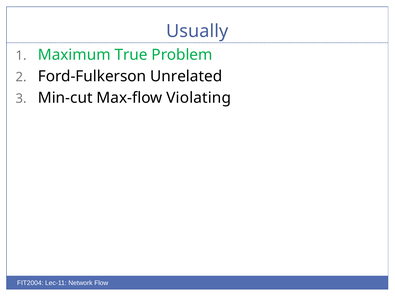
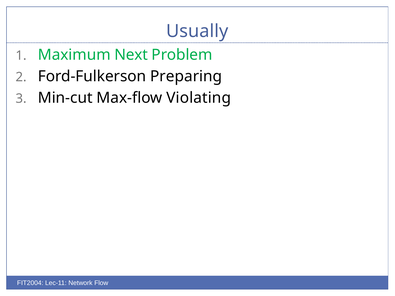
True: True -> Next (131, 55)
Unrelated: Unrelated -> Preparing (186, 76)
